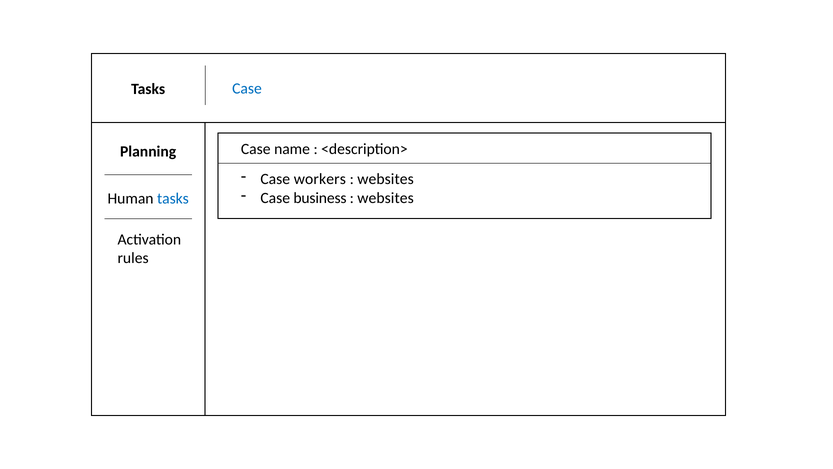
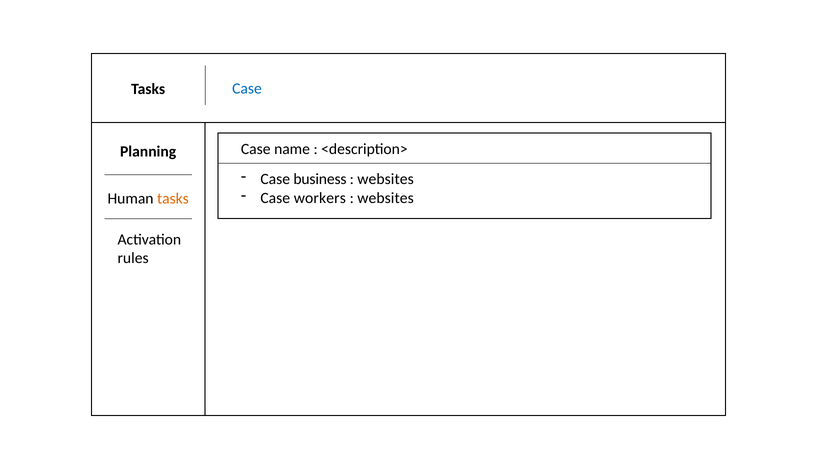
workers: workers -> business (320, 179)
business: business -> workers (320, 198)
tasks colour: blue -> orange (173, 199)
